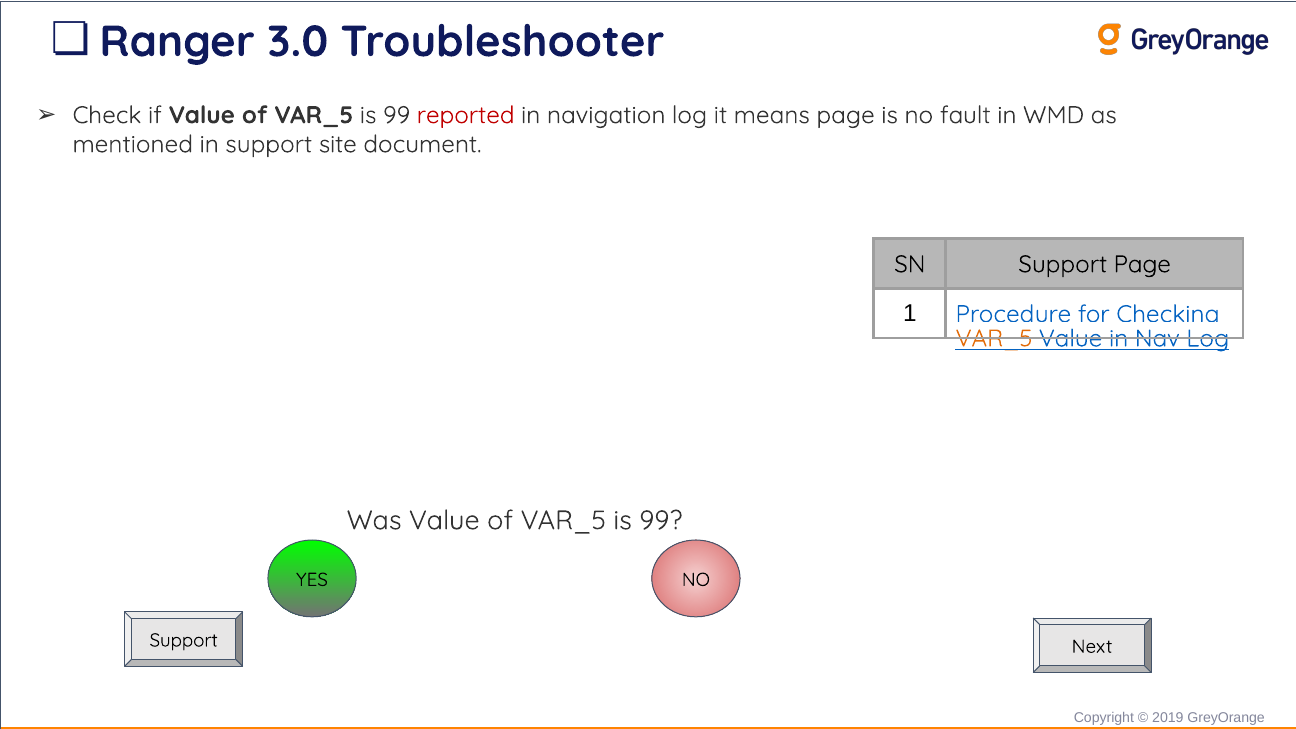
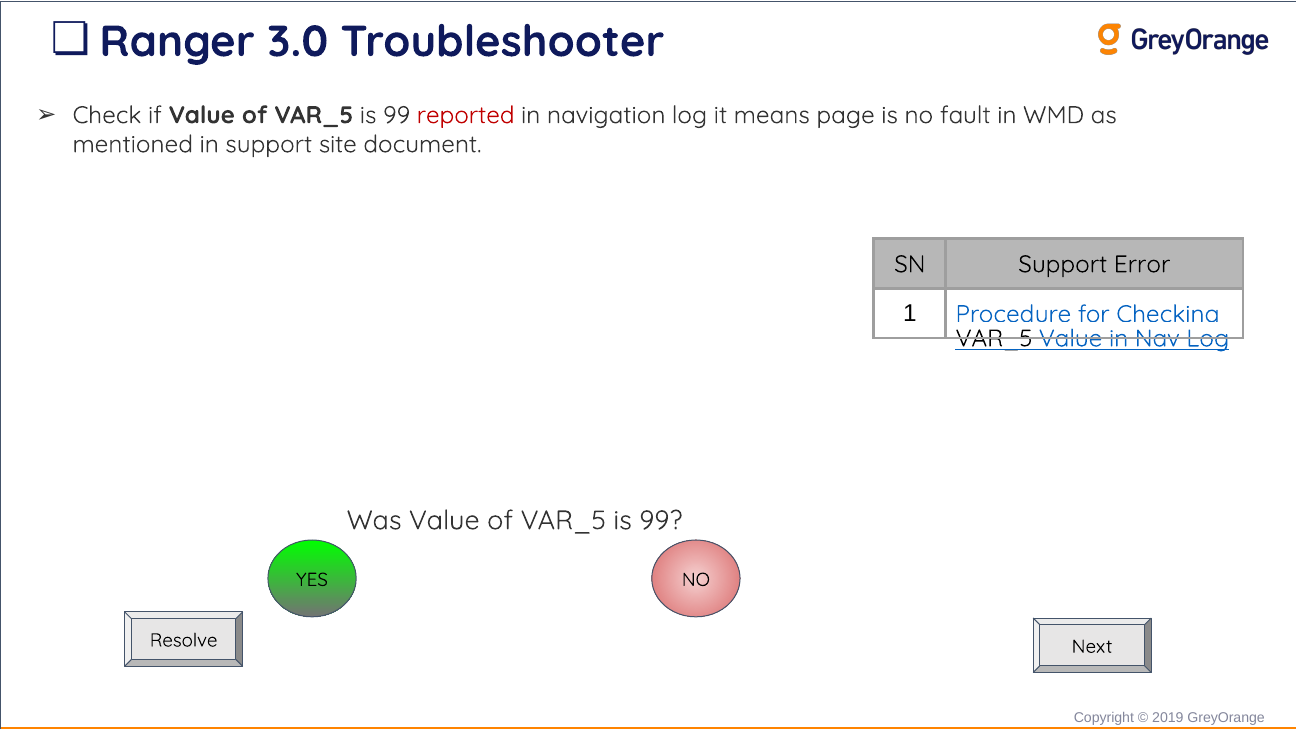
Support Page: Page -> Error (1142, 264)
VAR_5 colour: orange -> black (994, 338)
Support: Support -> Resolve (184, 640)
